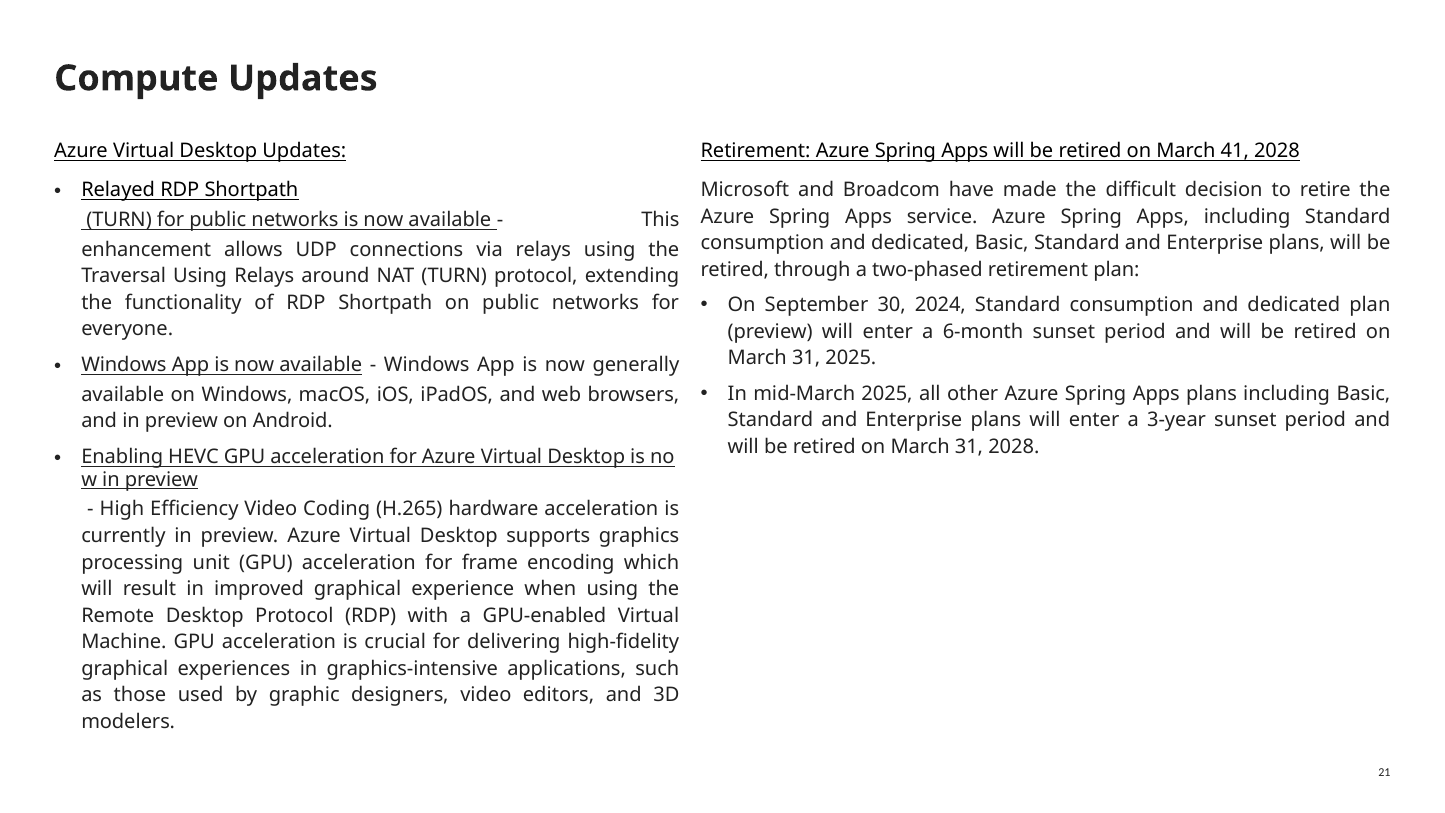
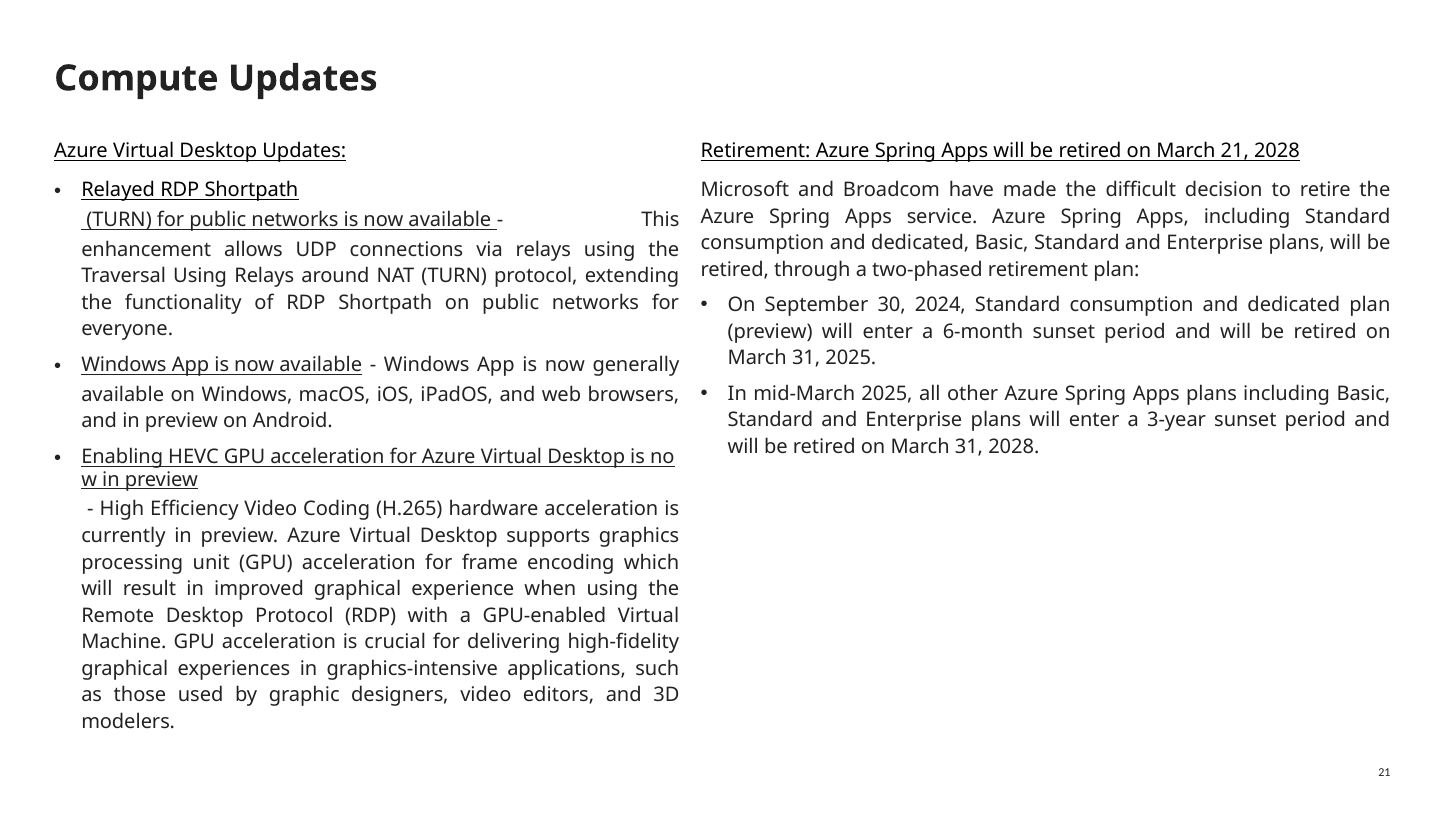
March 41: 41 -> 21 (1235, 151)
